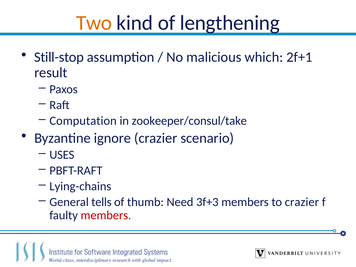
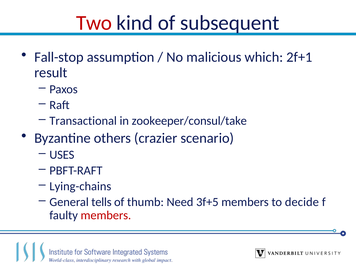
Two colour: orange -> red (94, 23)
lengthening: lengthening -> subsequent (230, 23)
Still-stop: Still-stop -> Fall-stop (59, 57)
Computation: Computation -> Transactional (83, 121)
ignore: ignore -> others (113, 138)
3f+3: 3f+3 -> 3f+5 (207, 202)
to crazier: crazier -> decide (302, 202)
